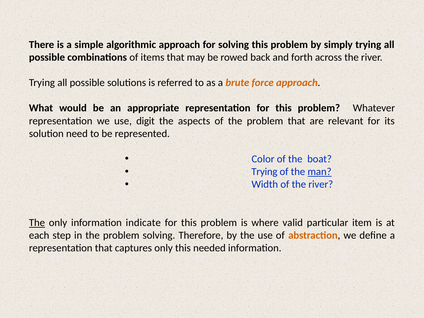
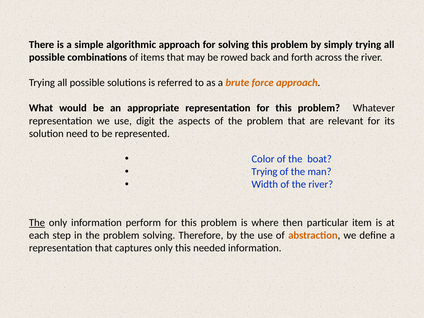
man underline: present -> none (320, 172)
indicate: indicate -> perform (143, 223)
valid: valid -> then (293, 223)
